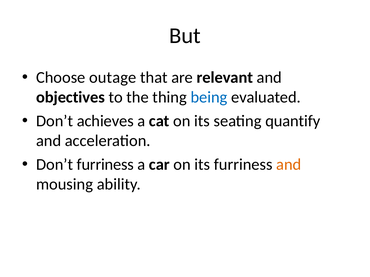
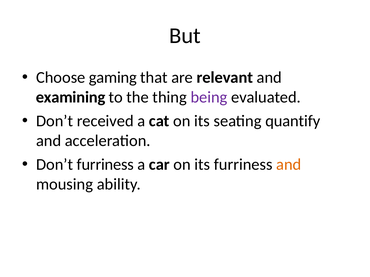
outage: outage -> gaming (113, 78)
objectives: objectives -> examining (71, 97)
being colour: blue -> purple (209, 97)
achieves: achieves -> received (105, 121)
